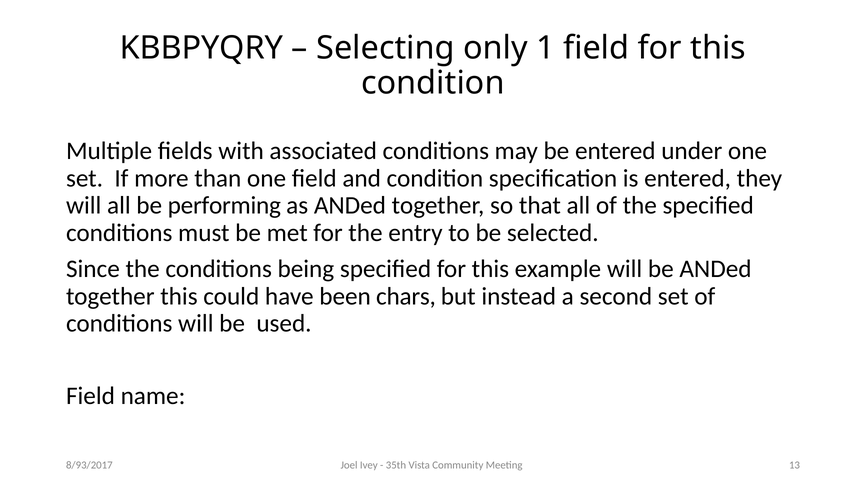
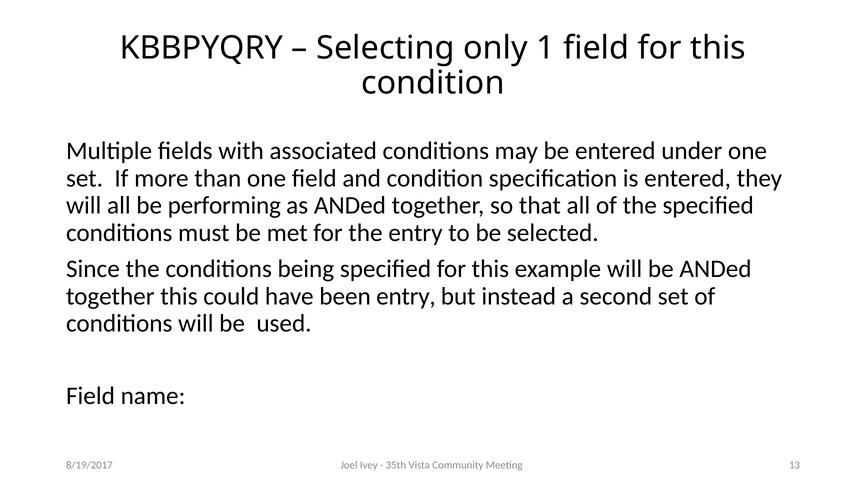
been chars: chars -> entry (406, 296)
8/93/2017: 8/93/2017 -> 8/19/2017 (89, 465)
